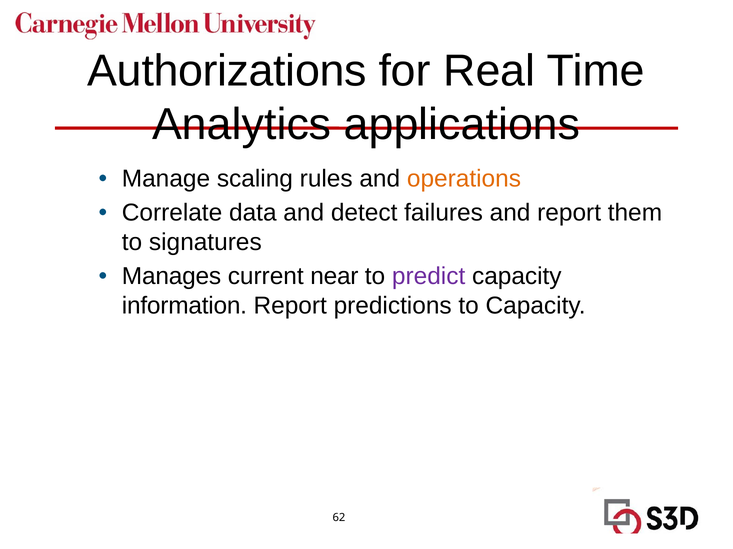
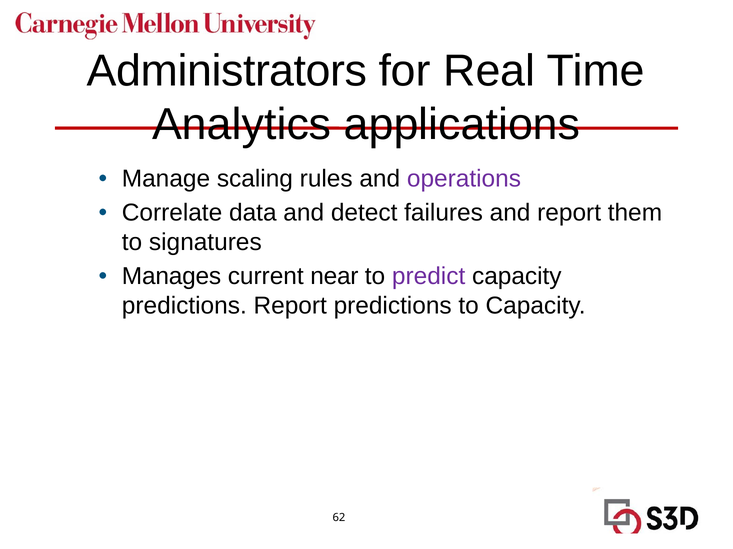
Authorizations: Authorizations -> Administrators (227, 71)
operations colour: orange -> purple (464, 179)
information: information -> predictions (184, 306)
